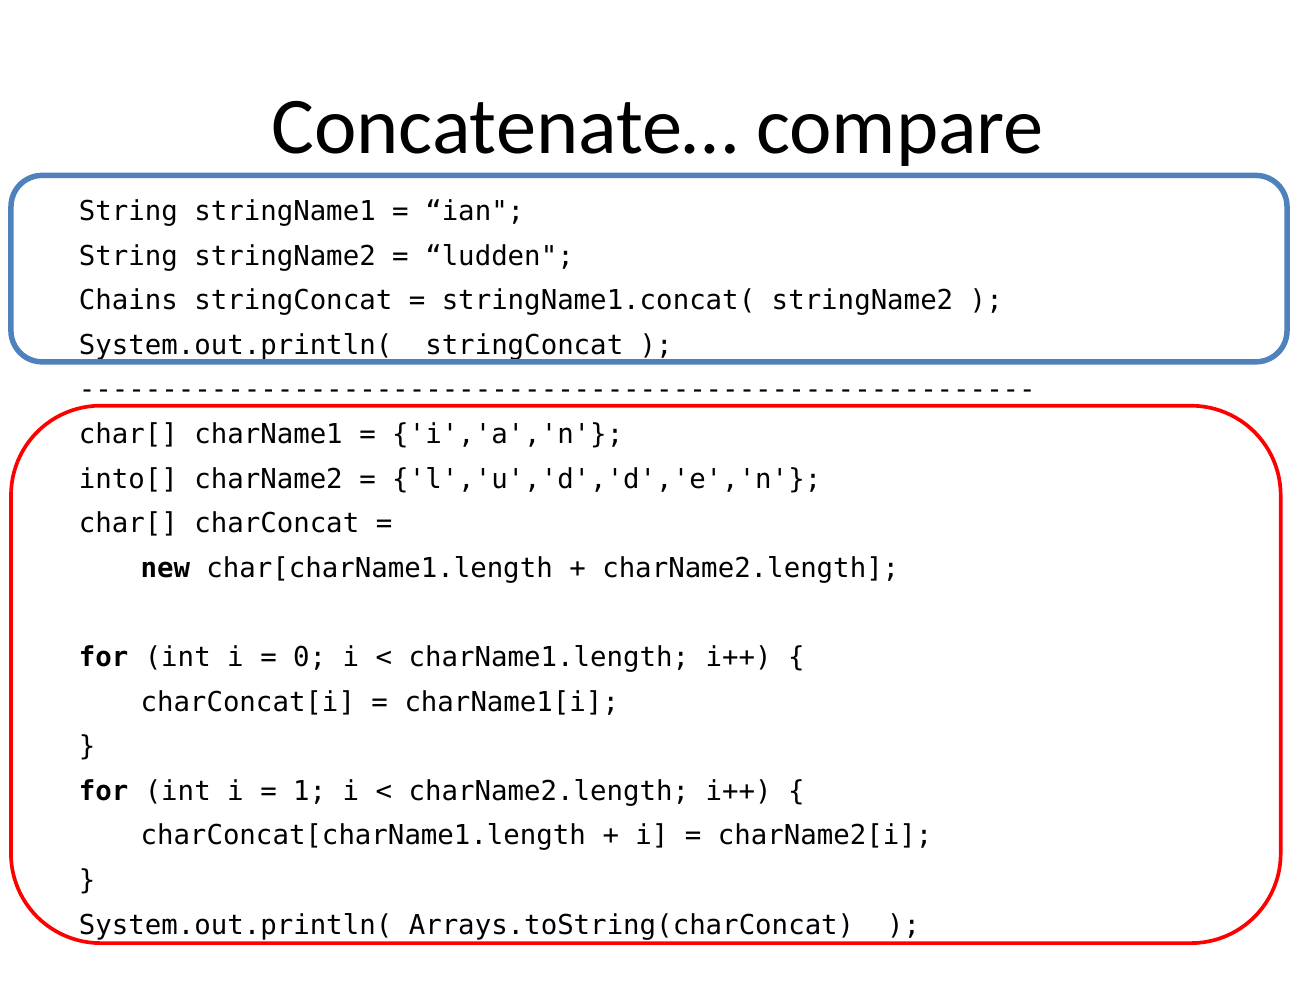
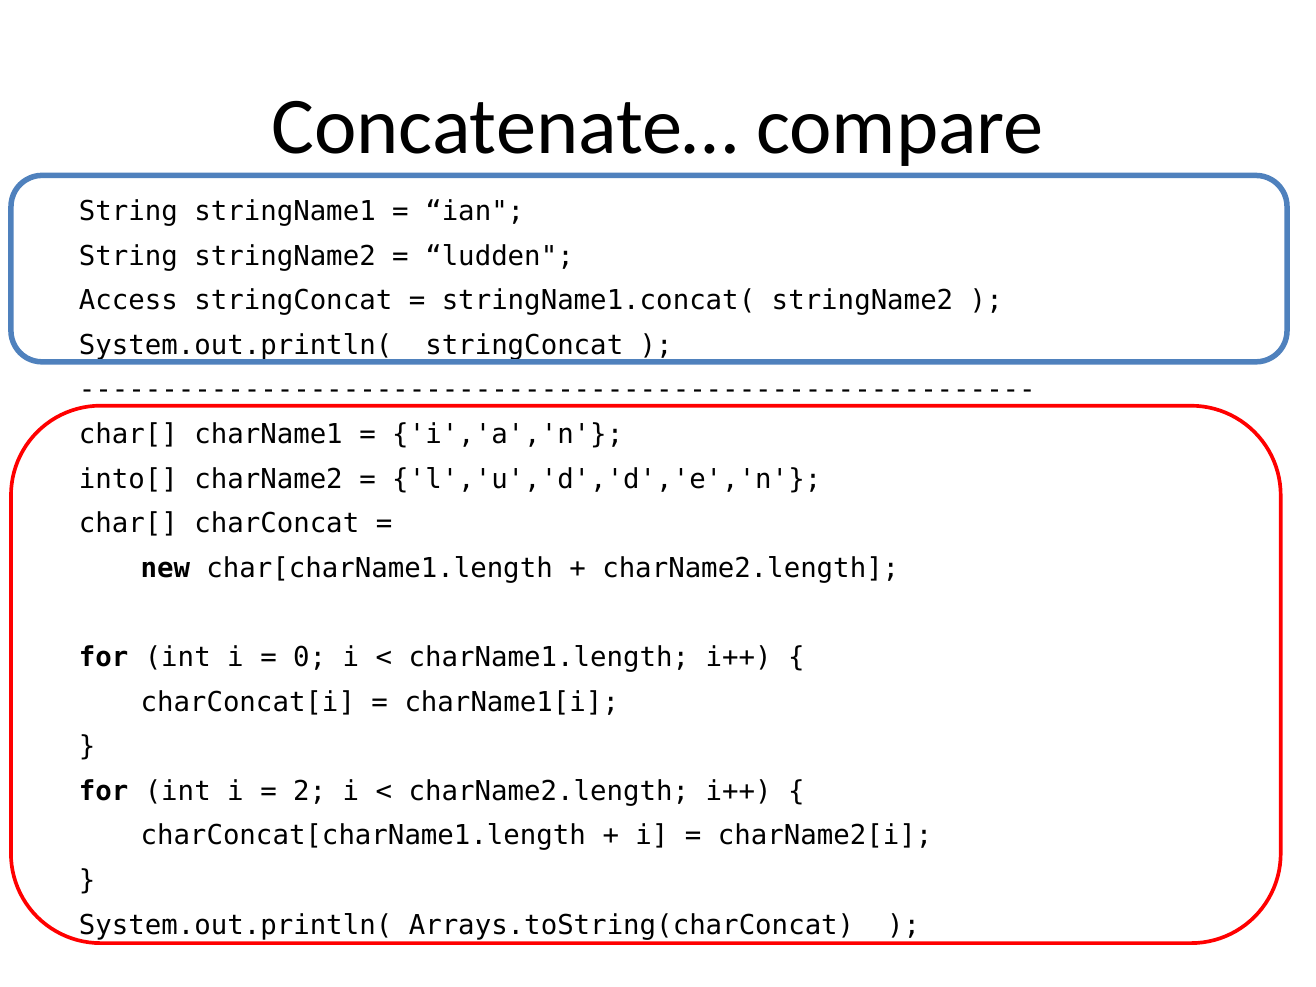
Chains: Chains -> Access (128, 301)
1: 1 -> 2 (310, 791)
